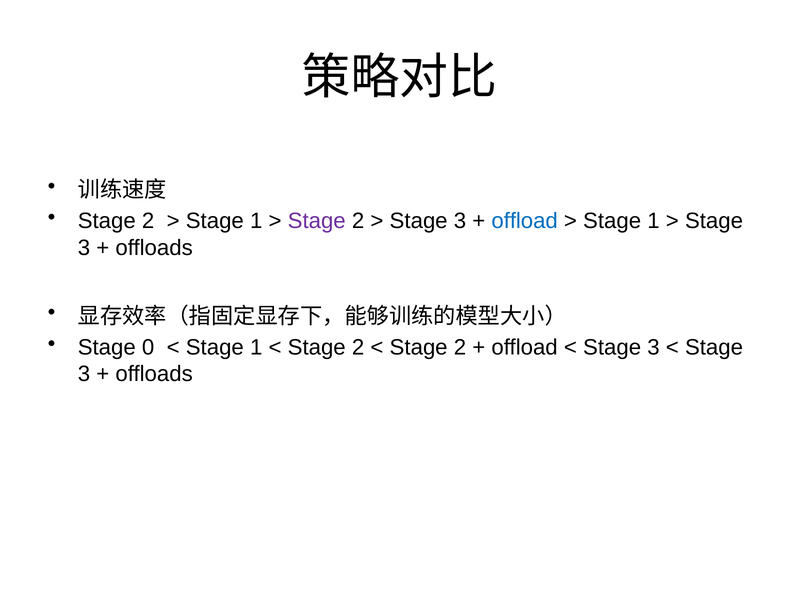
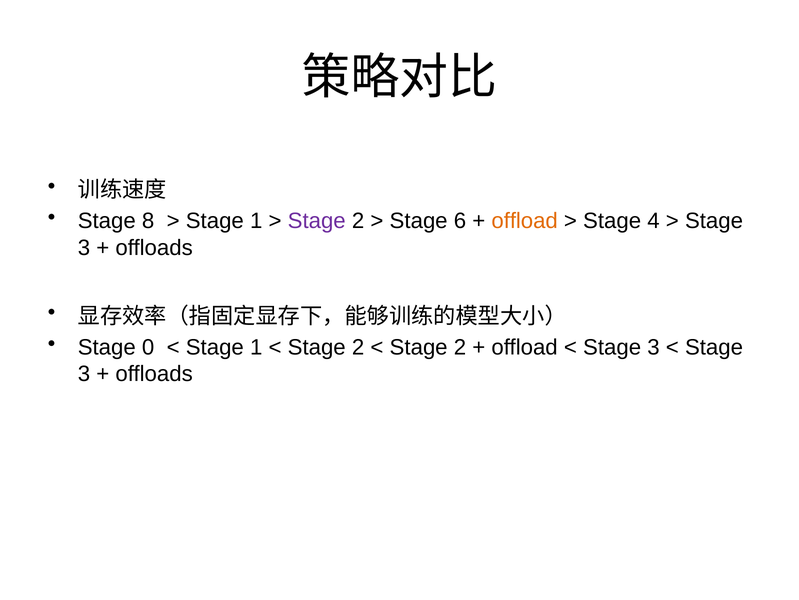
2: 2 -> 8 (148, 221)
3: 3 -> 6 (460, 221)
offload colour: blue -> orange (525, 221)
1: 1 -> 4 (653, 221)
